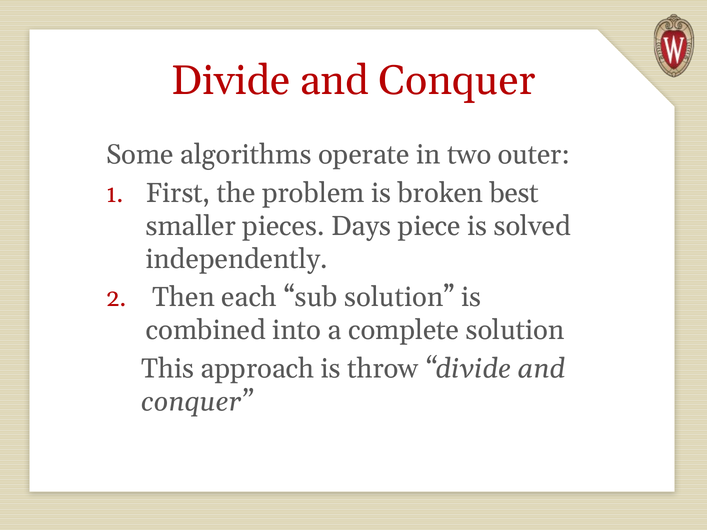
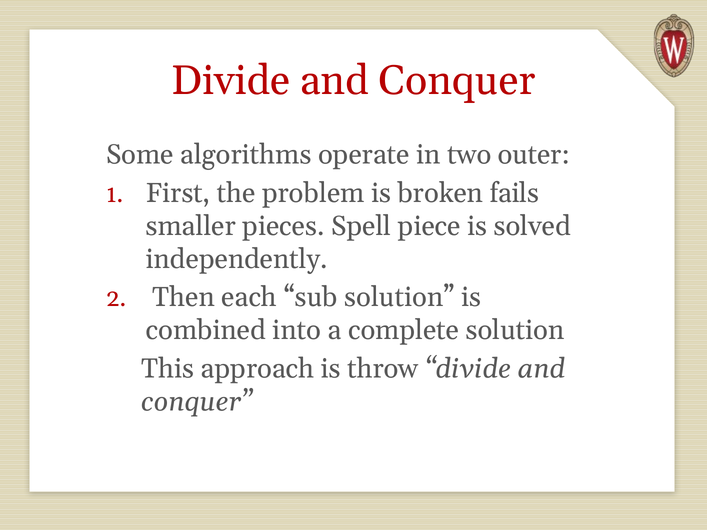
best: best -> fails (514, 193)
Days: Days -> Spell (361, 226)
